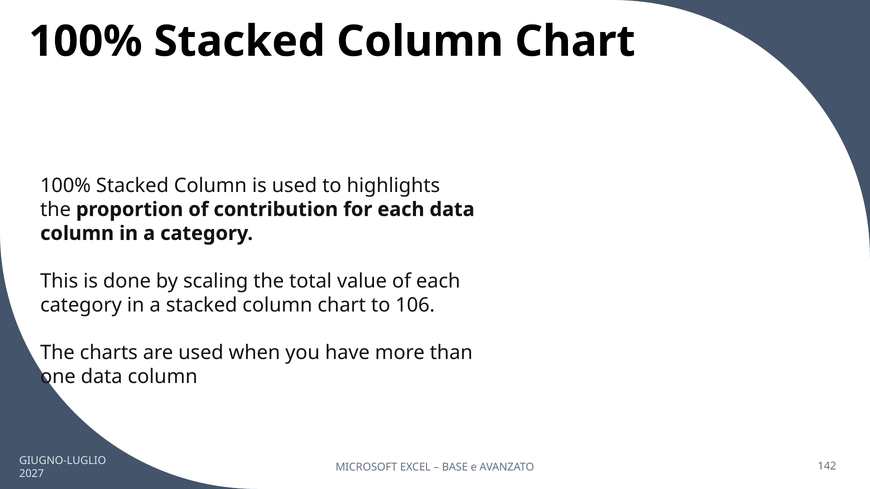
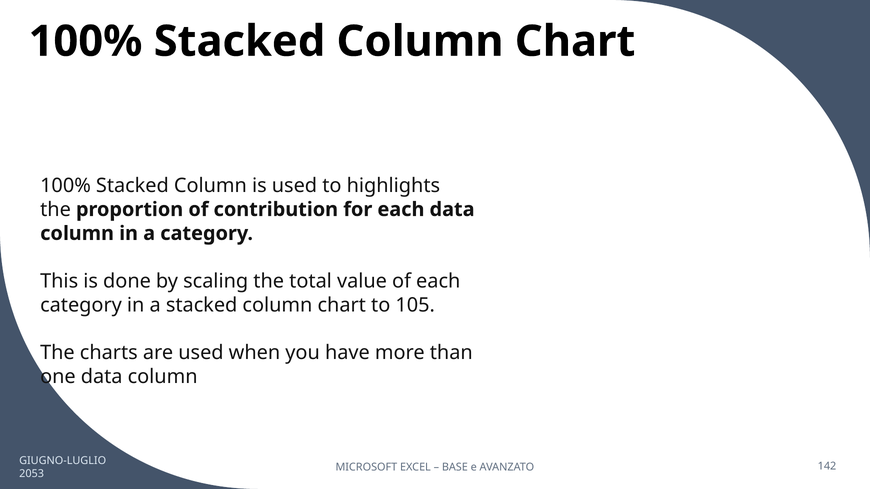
106: 106 -> 105 (415, 305)
2027: 2027 -> 2053 (32, 474)
